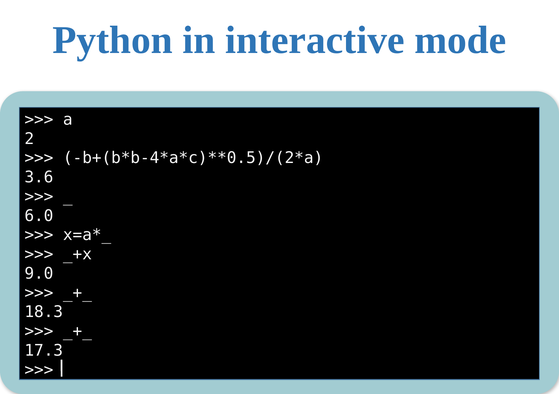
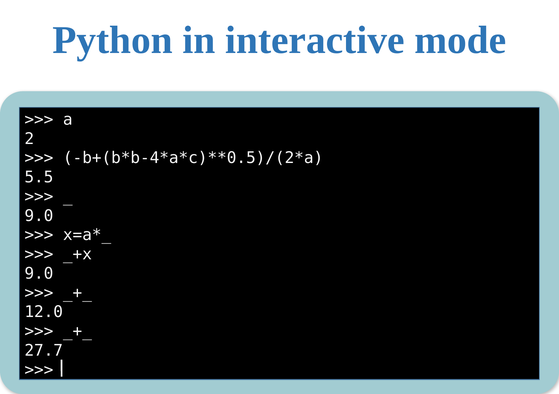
3.6: 3.6 -> 5.5 (39, 177)
6.0: 6.0 -> 9.0 (39, 216)
18.3: 18.3 -> 12.0 (44, 312)
17.3: 17.3 -> 27.7 (44, 351)
